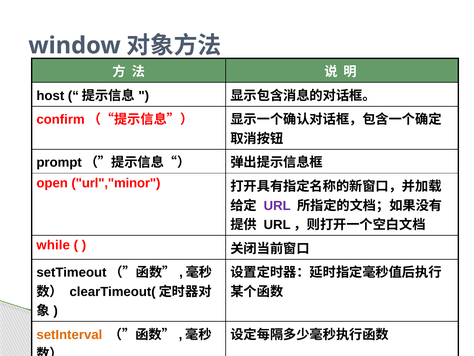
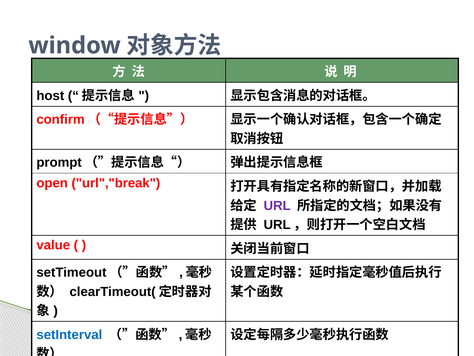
url","minor: url","minor -> url","break (116, 183)
while: while -> value (53, 245)
setInterval colour: orange -> blue (69, 334)
